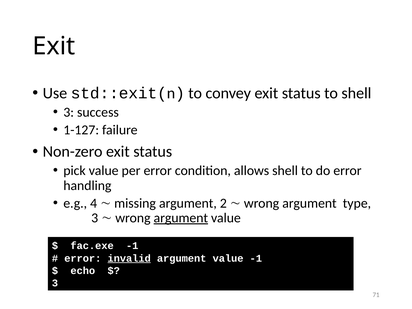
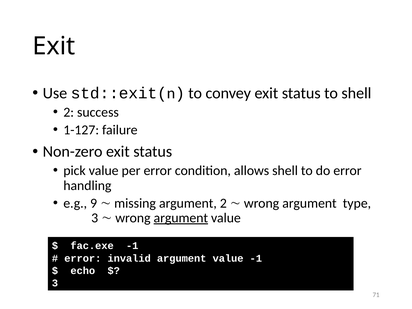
3: 3 -> 2 (69, 112)
4: 4 -> 9 (94, 203)
invalid underline: present -> none (129, 258)
